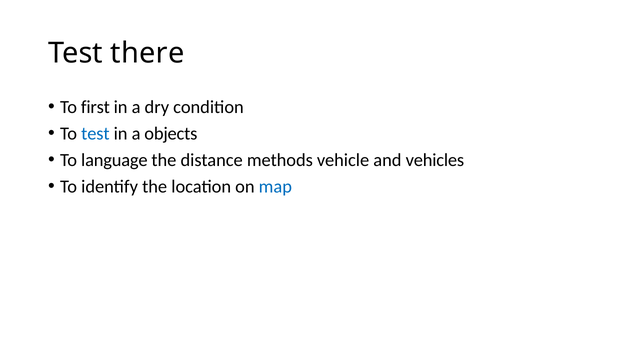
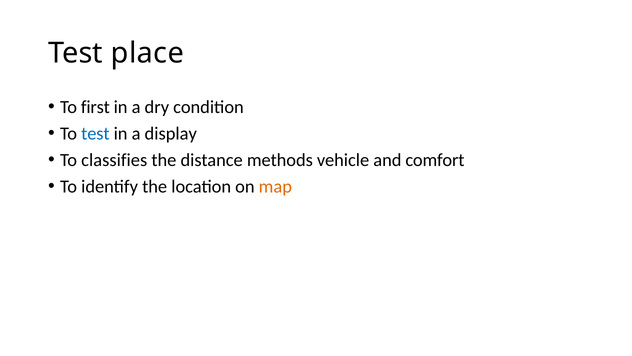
there: there -> place (147, 53)
objects: objects -> display (171, 133)
language: language -> classifies (114, 160)
vehicles: vehicles -> comfort (435, 160)
map colour: blue -> orange (275, 186)
